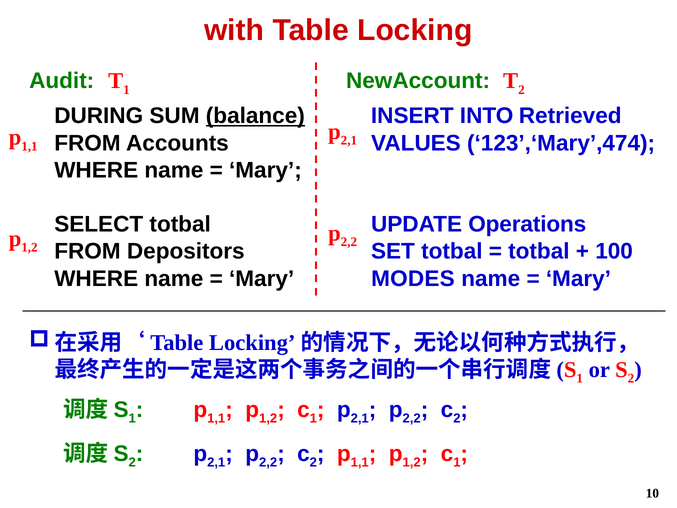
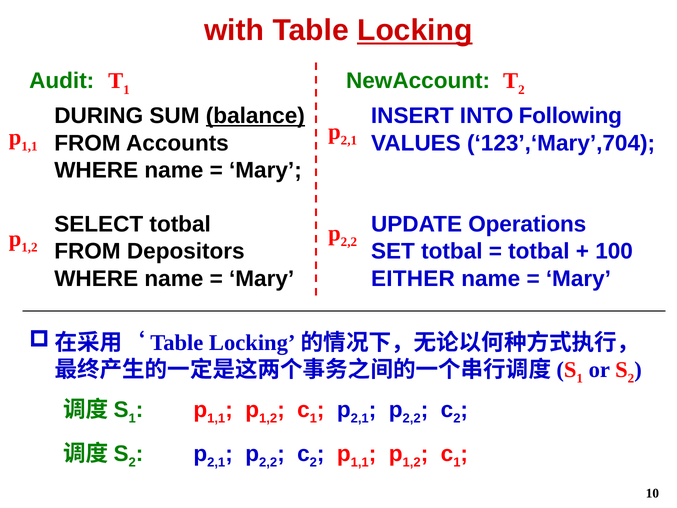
Locking underline: none -> present (415, 31)
Retrieved: Retrieved -> Following (570, 116)
123’,‘Mary’,474: 123’,‘Mary’,474 -> 123’,‘Mary’,704 (561, 143)
MODES: MODES -> EITHER (413, 278)
